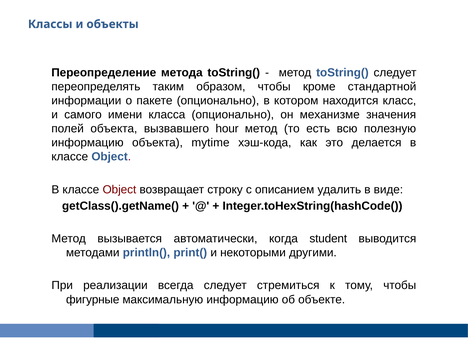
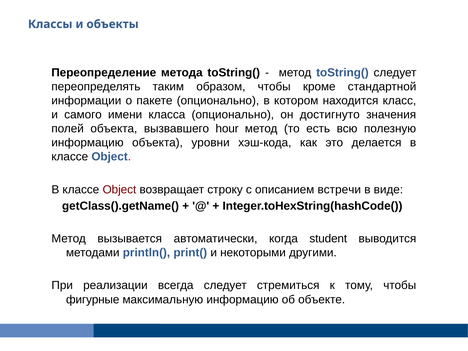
механизме: механизме -> достигнуто (330, 115)
mytime: mytime -> уровни (211, 143)
удалить: удалить -> встречи (339, 190)
